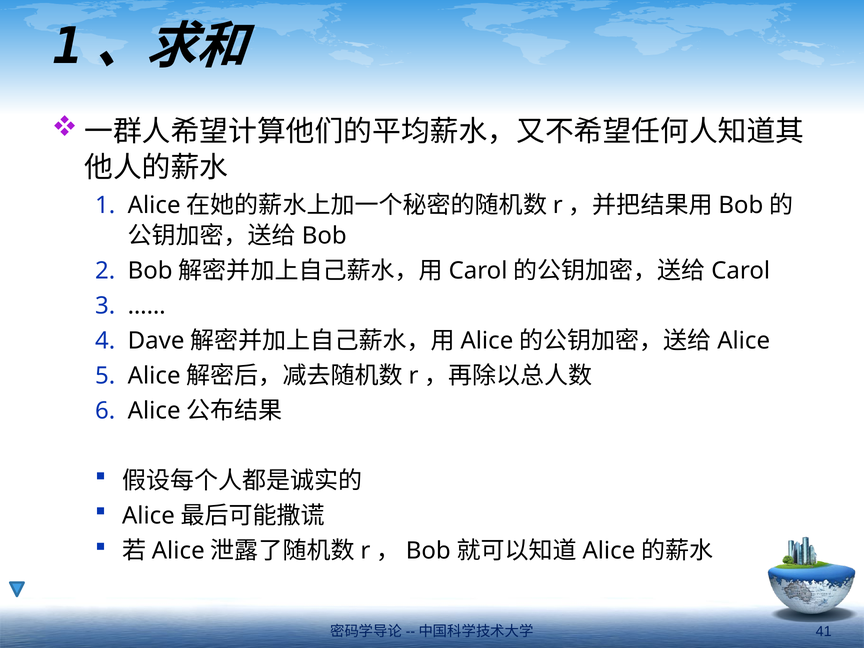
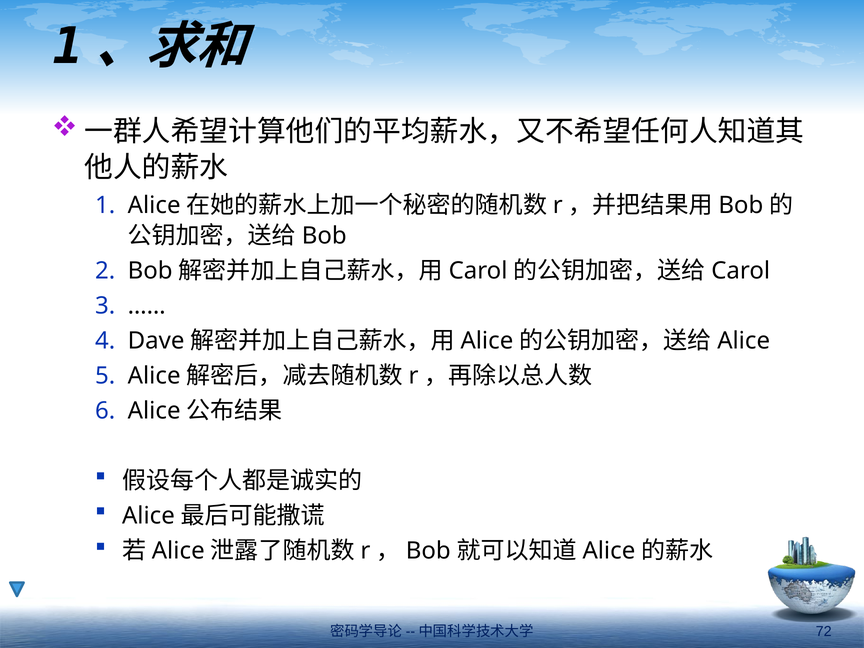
41: 41 -> 72 (824, 632)
